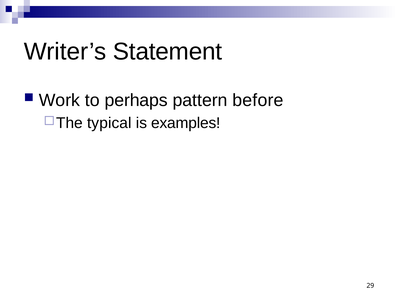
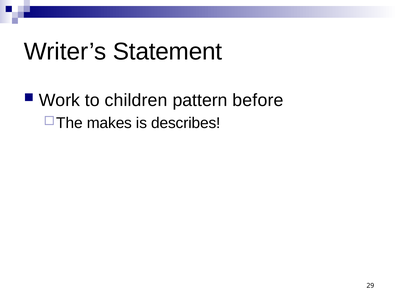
perhaps: perhaps -> children (136, 100)
typical: typical -> makes (109, 123)
examples: examples -> describes (186, 123)
